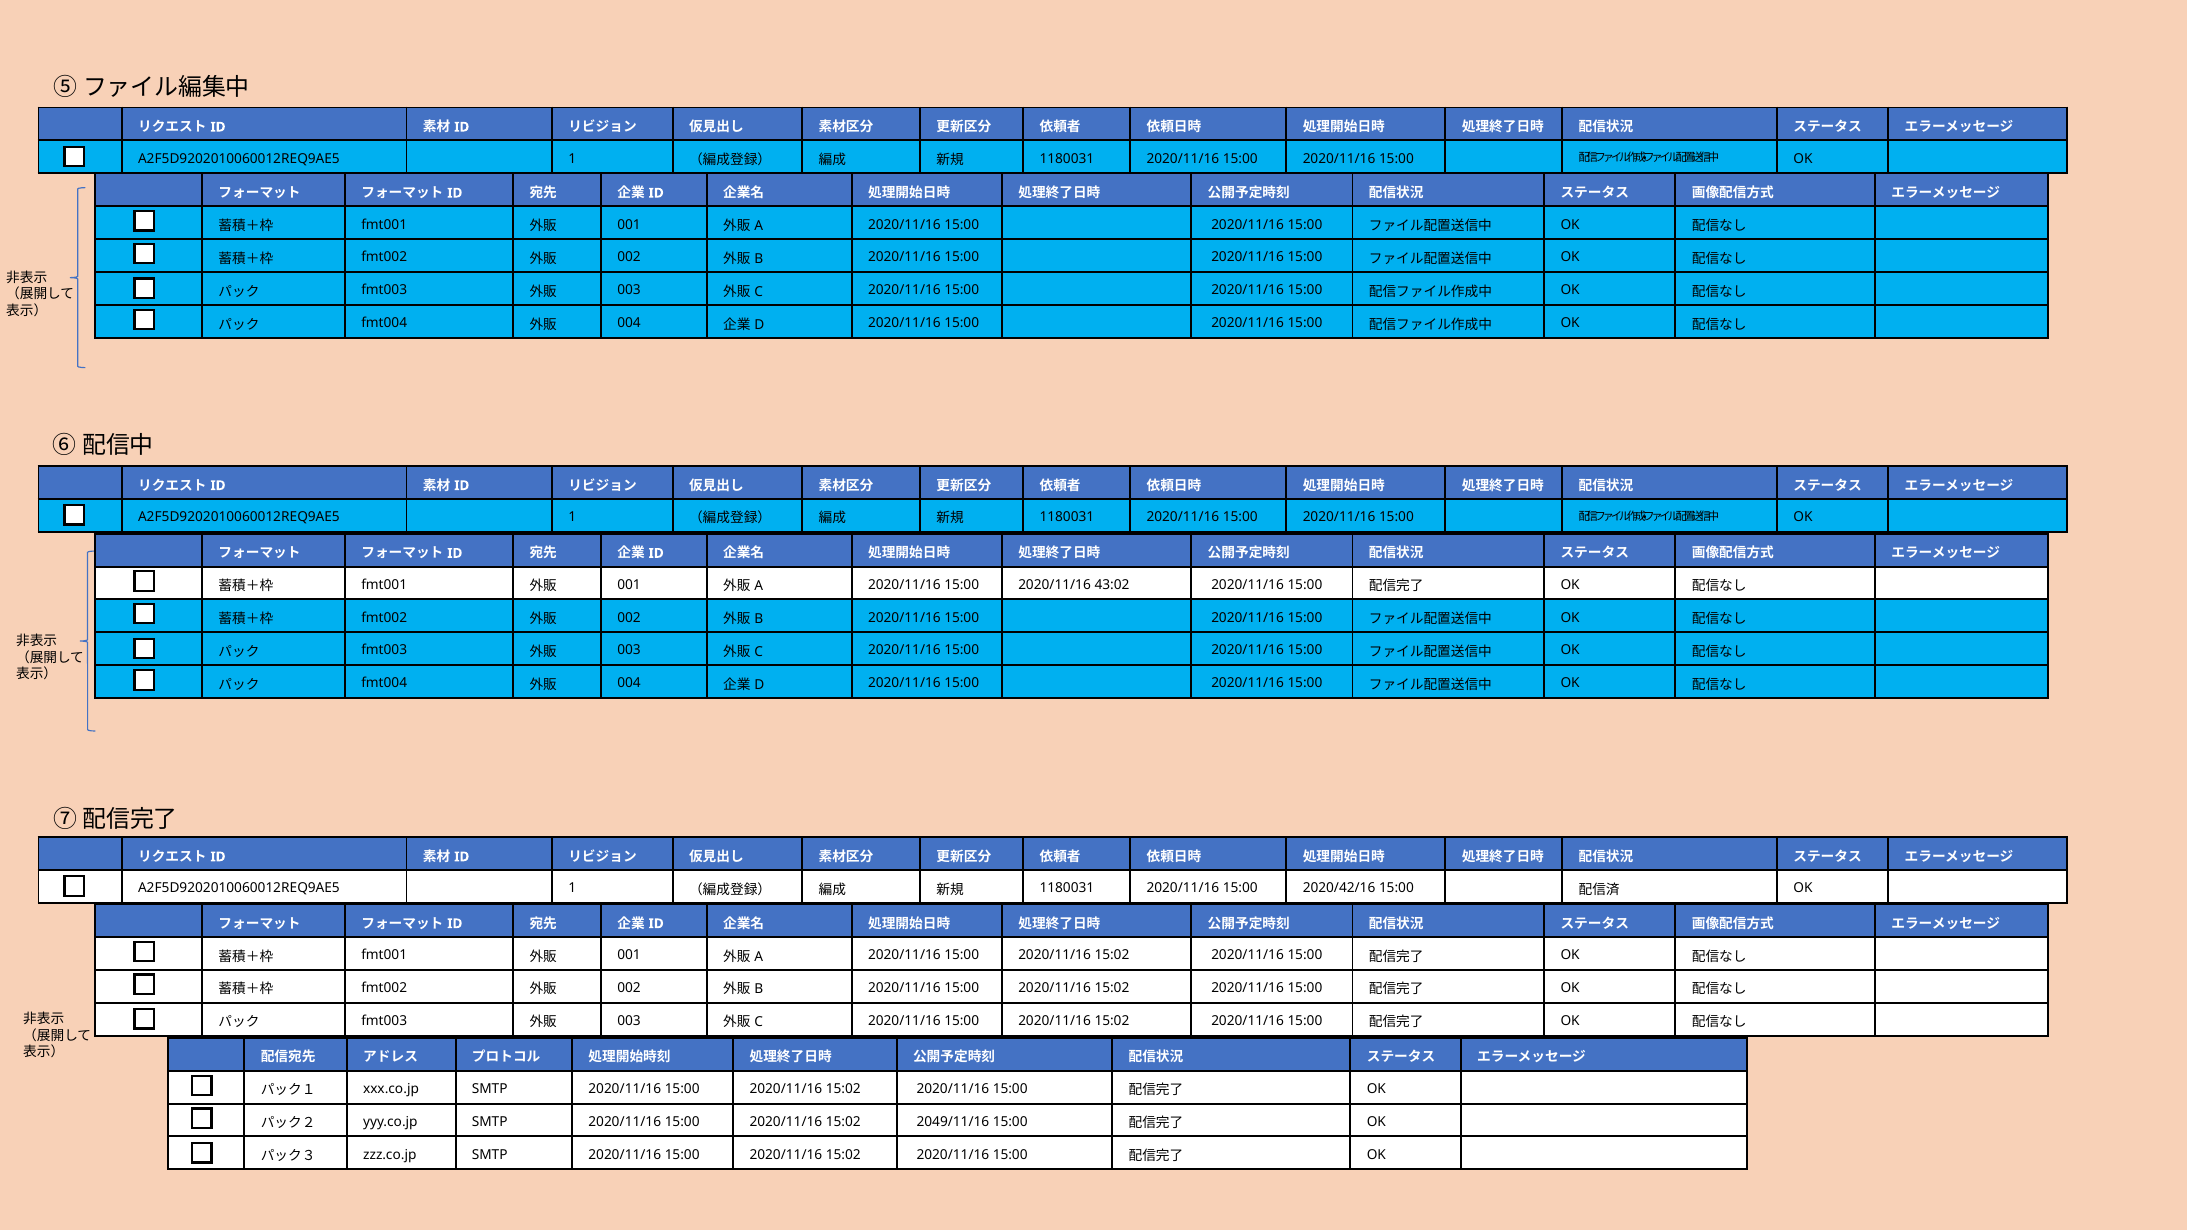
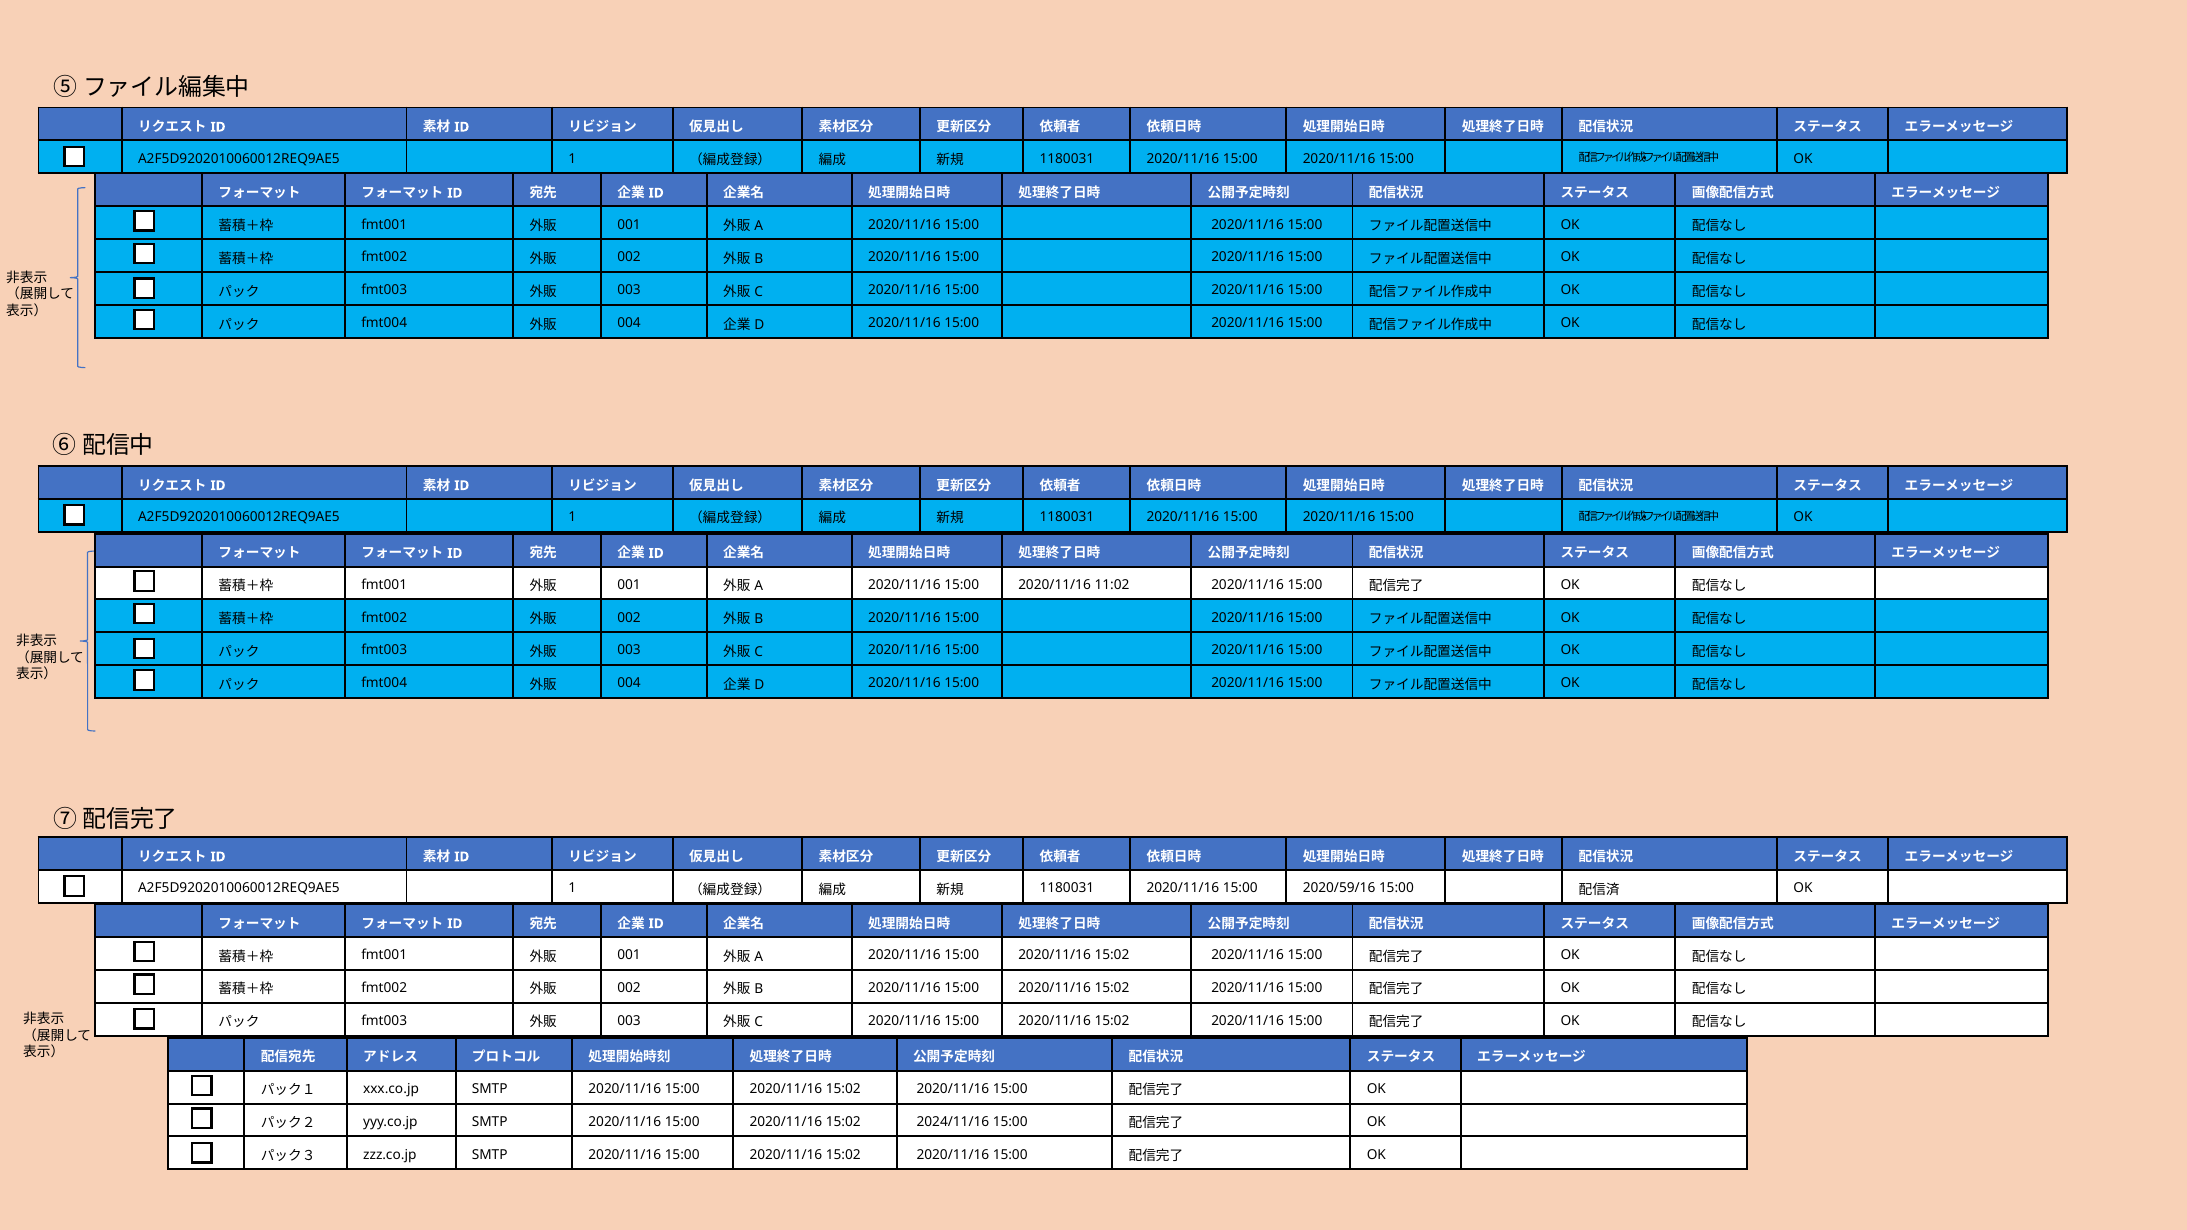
43:02: 43:02 -> 11:02 (1112, 585)
2020/42/16: 2020/42/16 -> 2020/59/16 (1339, 888)
2049/11/16: 2049/11/16 -> 2024/11/16 (953, 1122)
